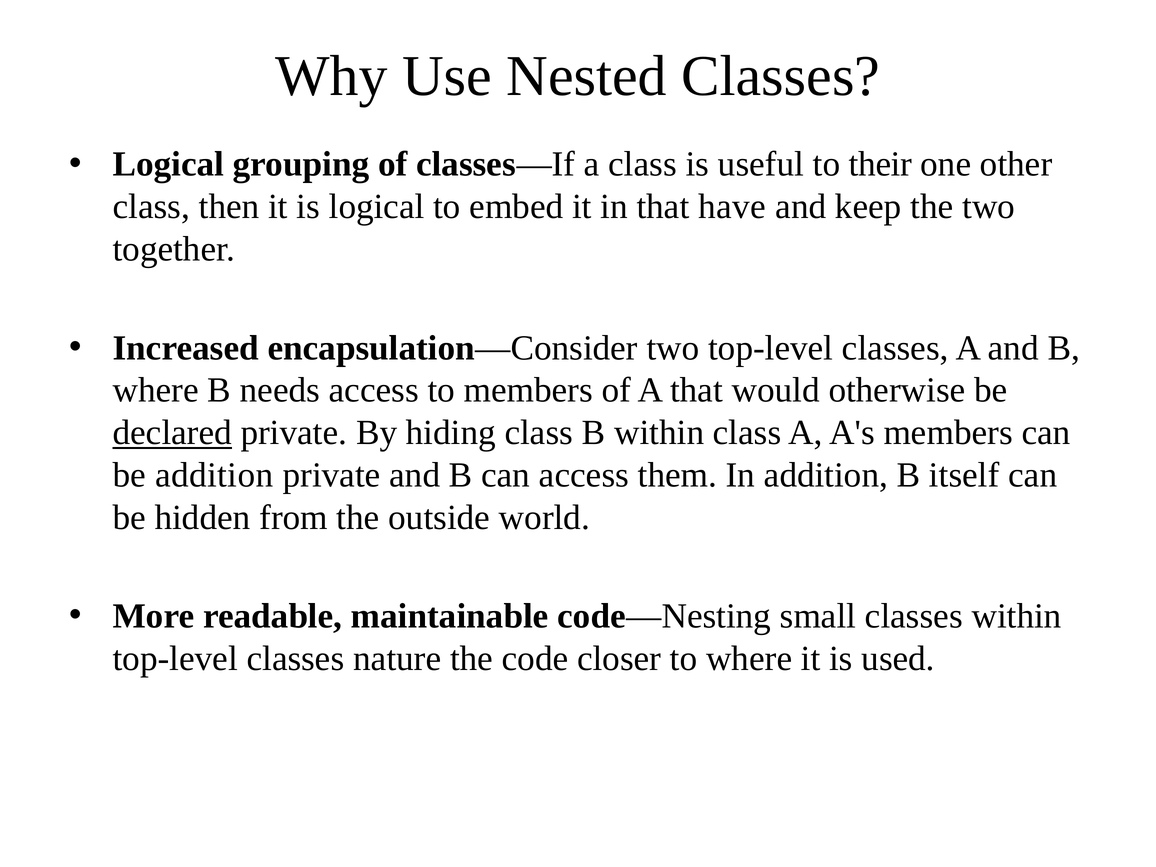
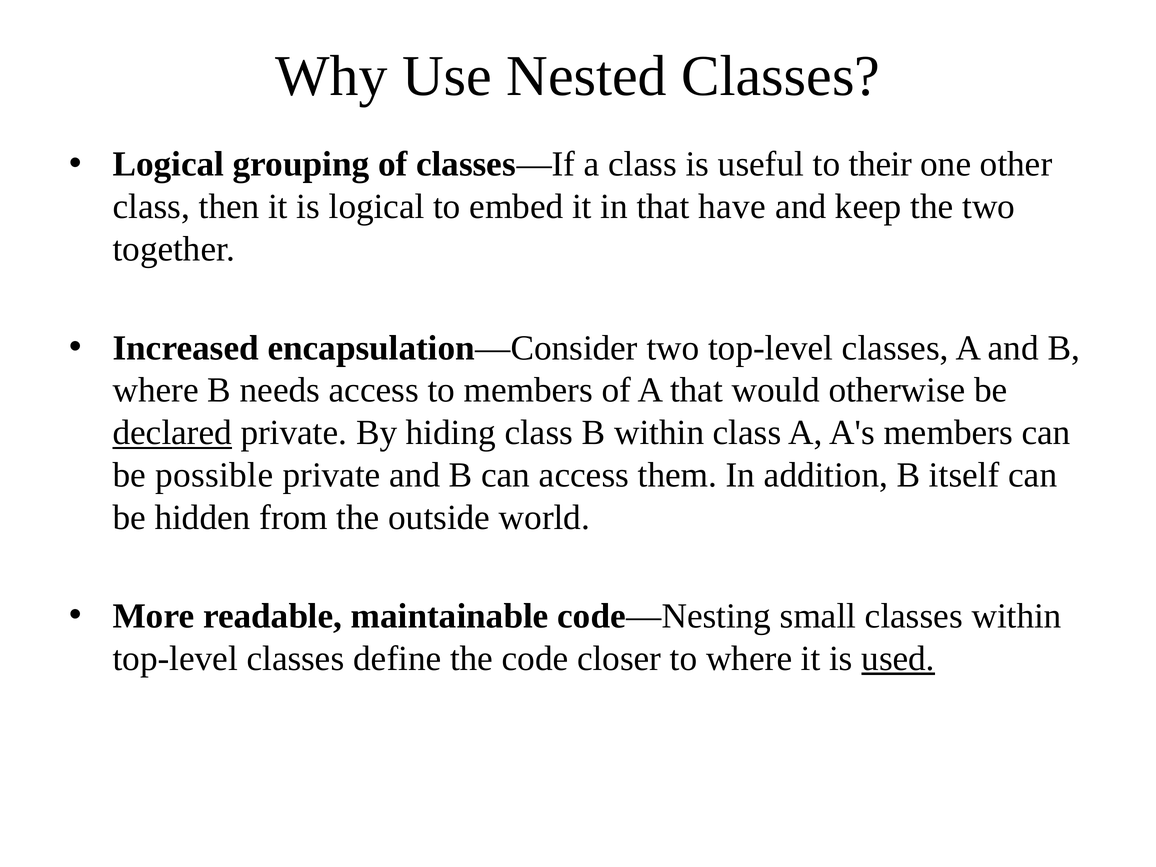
be addition: addition -> possible (214, 475)
nature: nature -> define (397, 659)
used underline: none -> present (898, 659)
